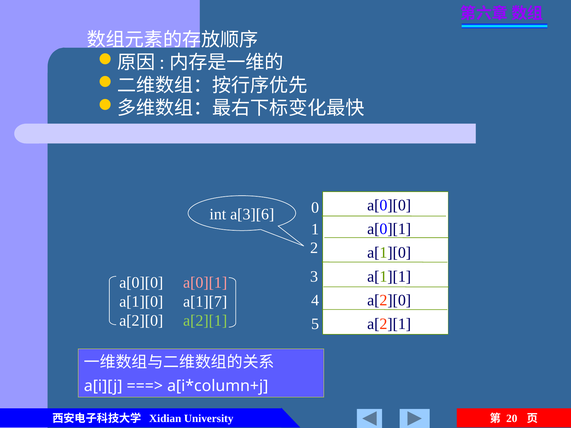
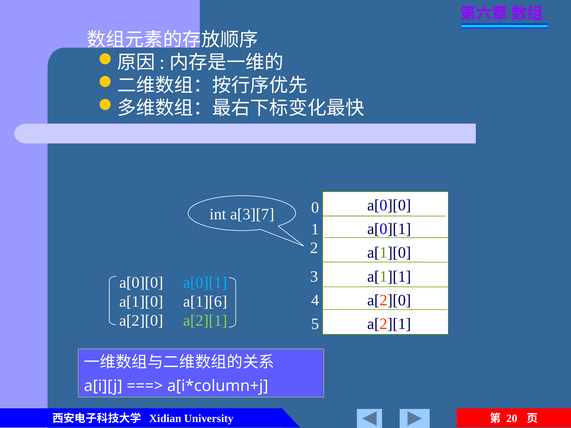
a[3][6: a[3][6 -> a[3][7 (252, 214)
a[0][1 colour: pink -> light blue (205, 283)
a[1][7: a[1][7 -> a[1][6 (205, 302)
